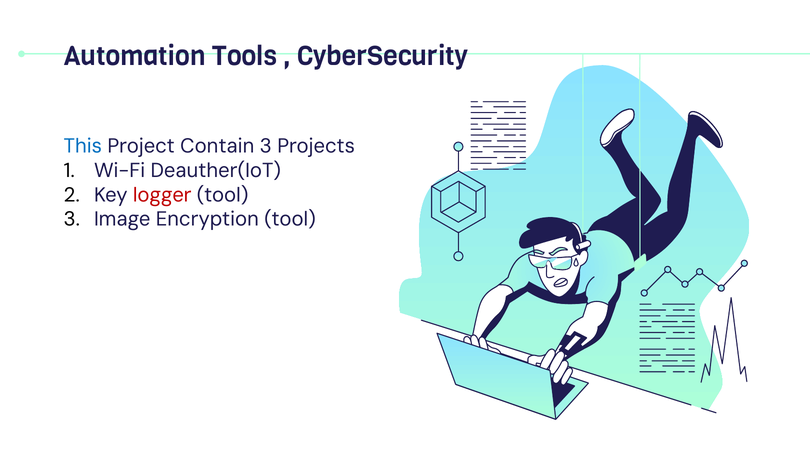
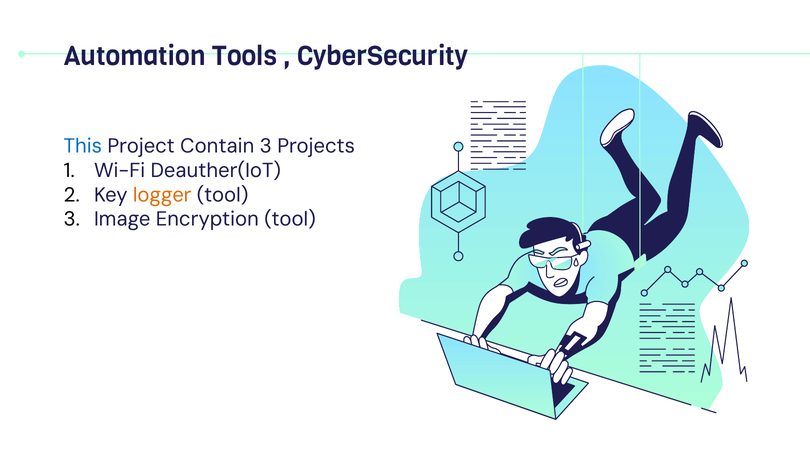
logger colour: red -> orange (162, 195)
